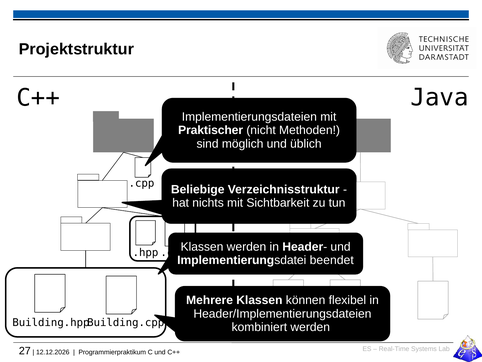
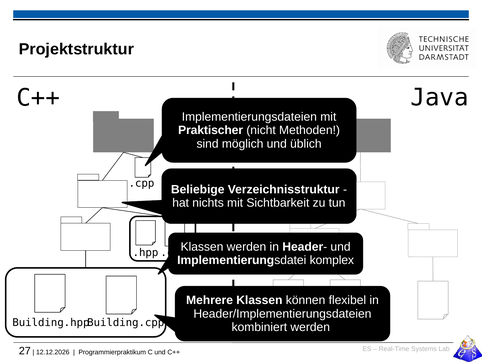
beendet: beendet -> komplex (332, 260)
